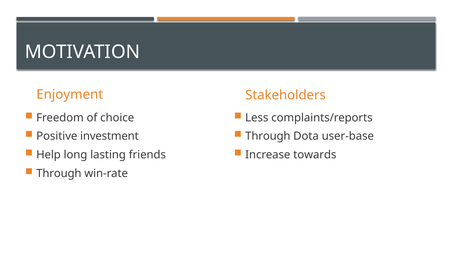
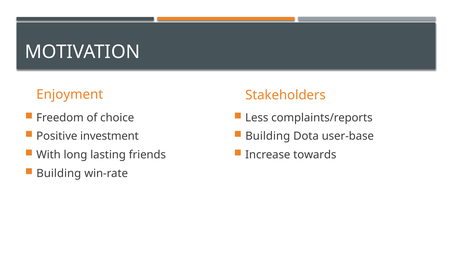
Through: Through -> Building (268, 136)
Help: Help -> With (49, 155)
Through: Through -> Building (59, 174)
